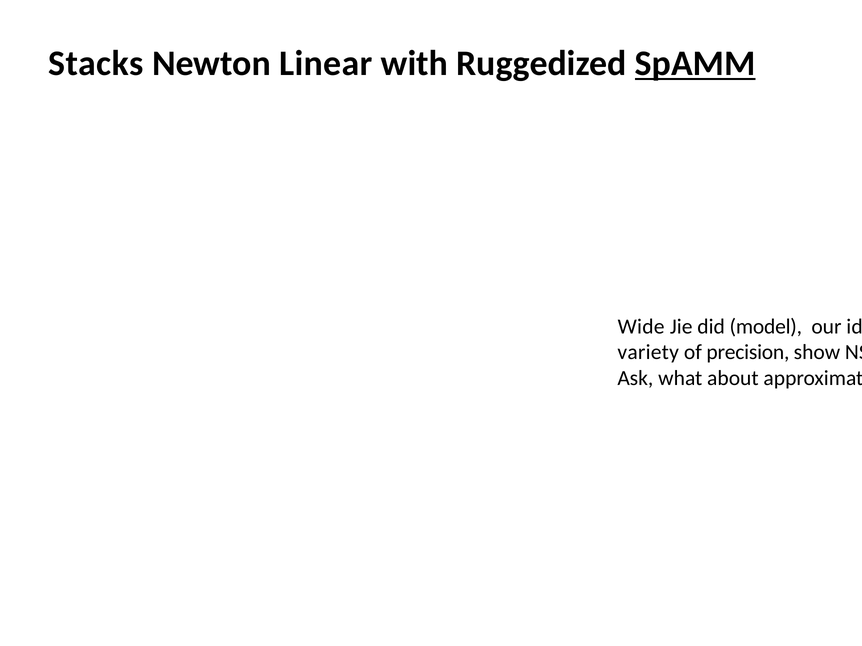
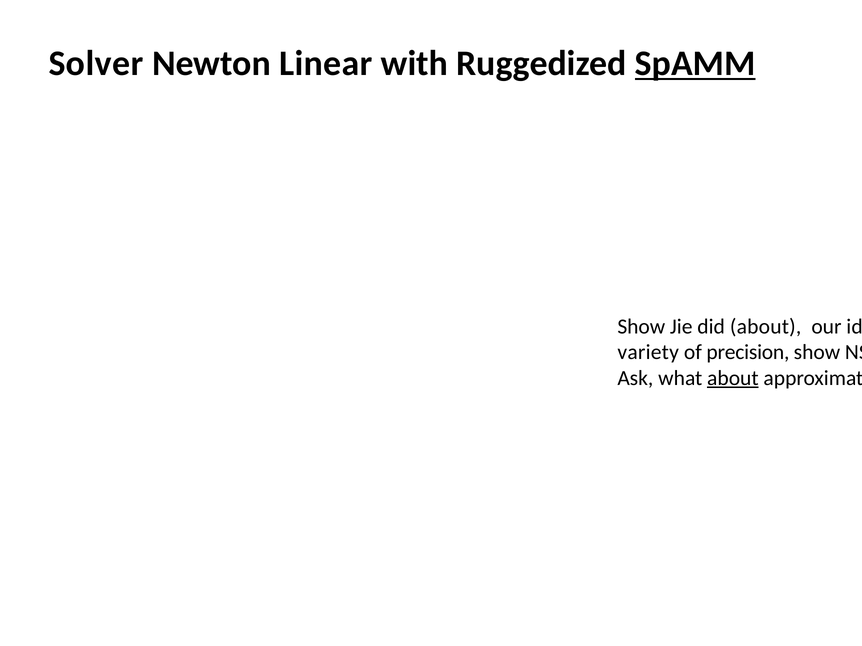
Stacks: Stacks -> Solver (96, 64)
Wide: Wide -> Show (641, 327)
did model: model -> about (766, 327)
about underline: none -> present (733, 378)
